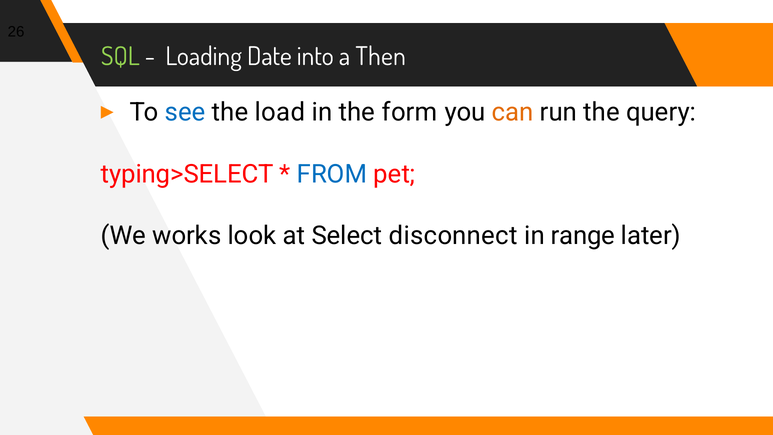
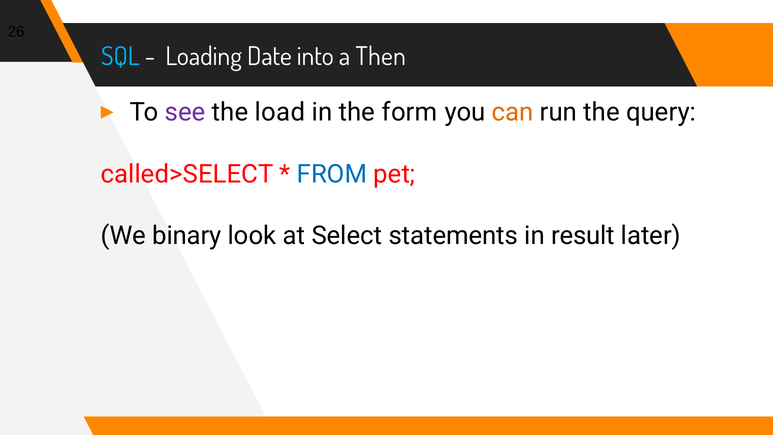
SQL colour: light green -> light blue (120, 57)
see colour: blue -> purple (185, 112)
typing>SELECT: typing>SELECT -> called>SELECT (187, 174)
works: works -> binary (187, 236)
disconnect: disconnect -> statements (453, 236)
range: range -> result (583, 236)
